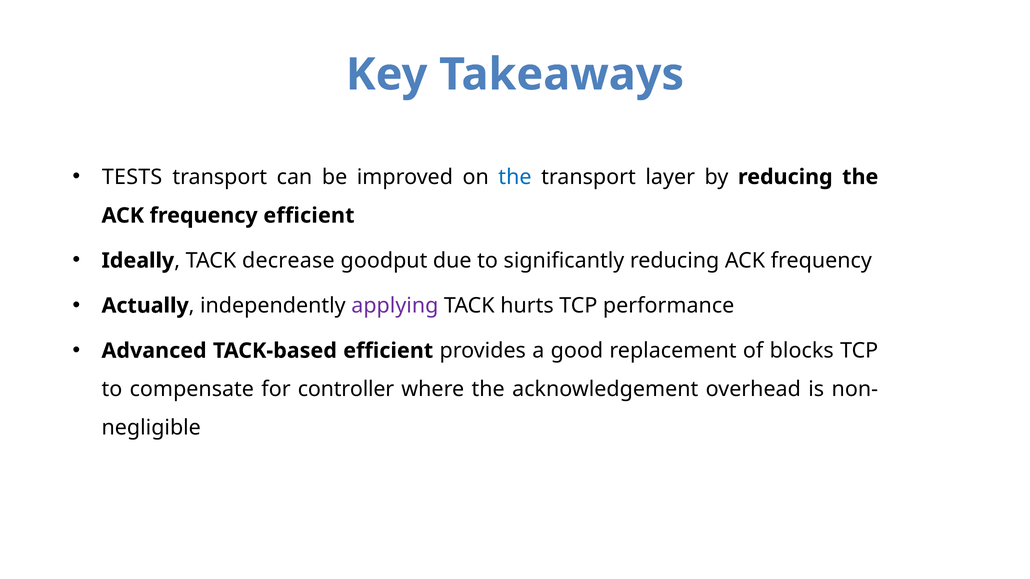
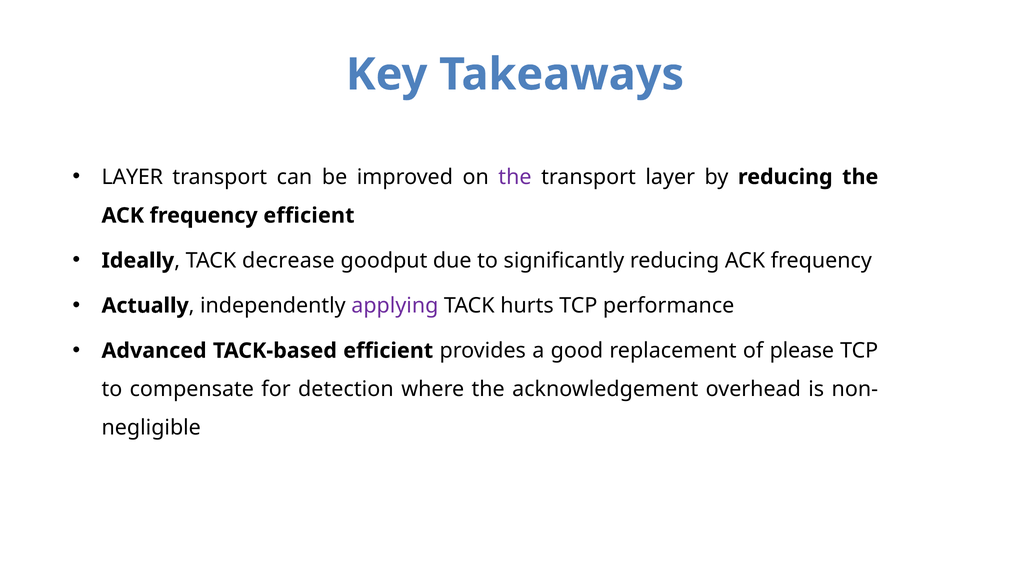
TESTS: TESTS -> LAYER (132, 177)
the colour: blue -> purple (515, 177)
blocks: blocks -> please (802, 351)
controller: controller -> detection (346, 390)
